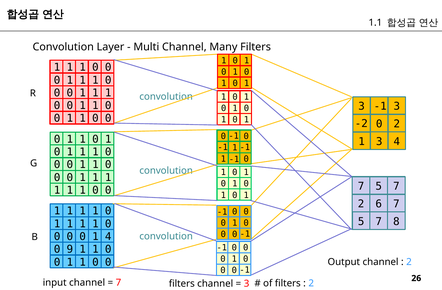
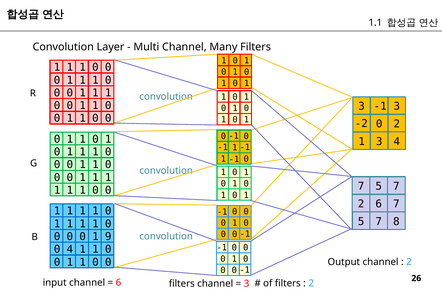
1 4: 4 -> 9 (108, 237)
0 9: 9 -> 4 (70, 250)
7: 7 -> 6 (118, 283)
